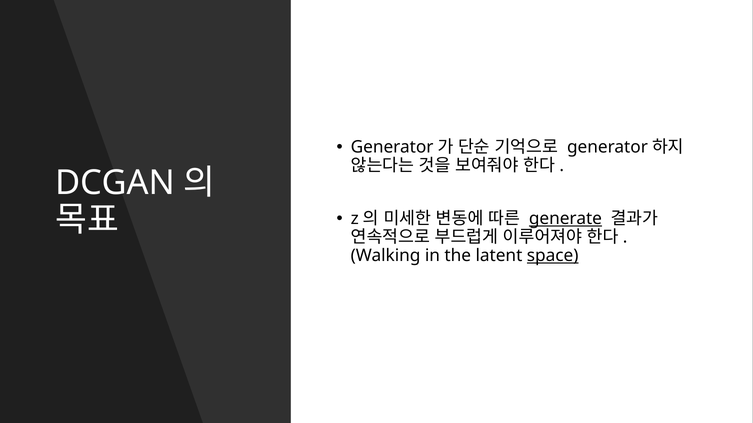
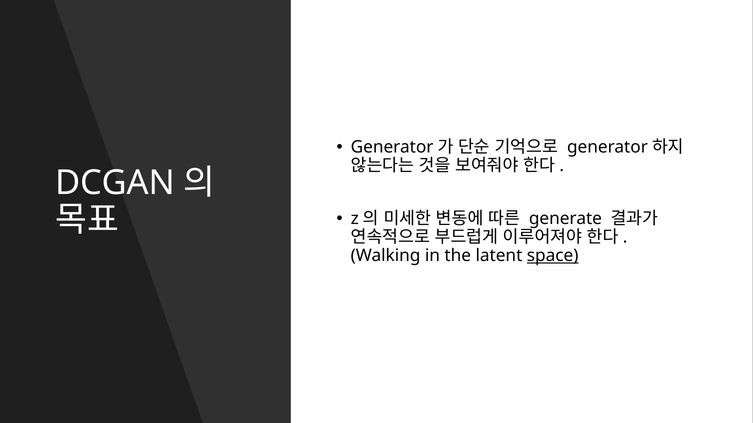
generate underline: present -> none (565, 219)
